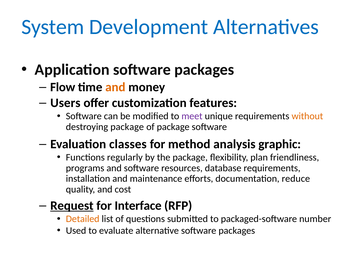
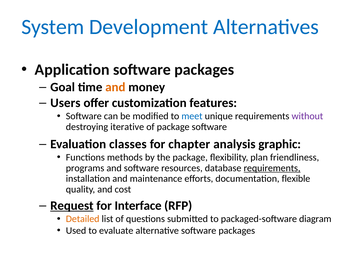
Flow: Flow -> Goal (63, 87)
meet colour: purple -> blue (192, 116)
without colour: orange -> purple (307, 116)
destroying package: package -> iterative (127, 127)
method: method -> chapter (189, 144)
regularly: regularly -> methods (125, 157)
requirements underline: none -> present (272, 168)
reduce: reduce -> flexible (296, 179)
number: number -> diagram (315, 219)
